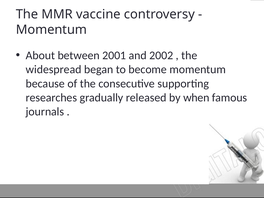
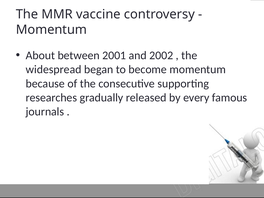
when: when -> every (196, 98)
